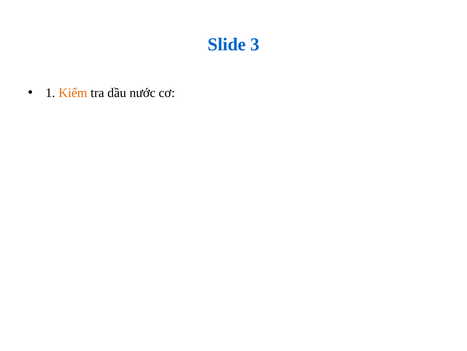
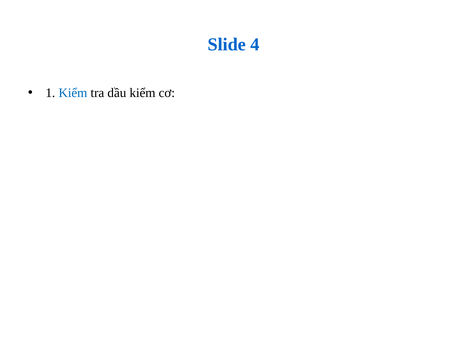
3: 3 -> 4 (255, 44)
Kiểm colour: orange -> blue (73, 93)
dầu nước: nước -> kiểm (143, 93)
